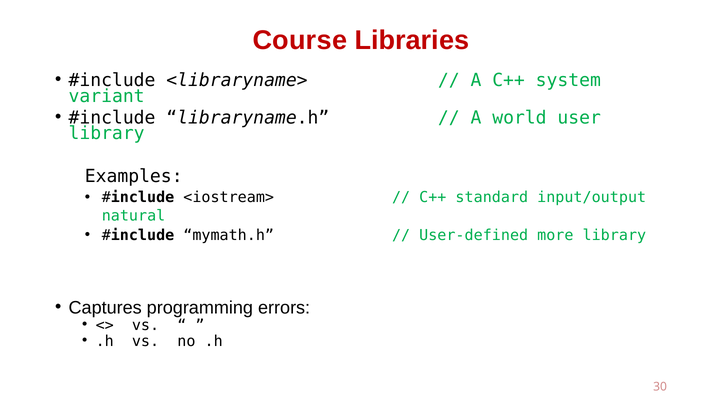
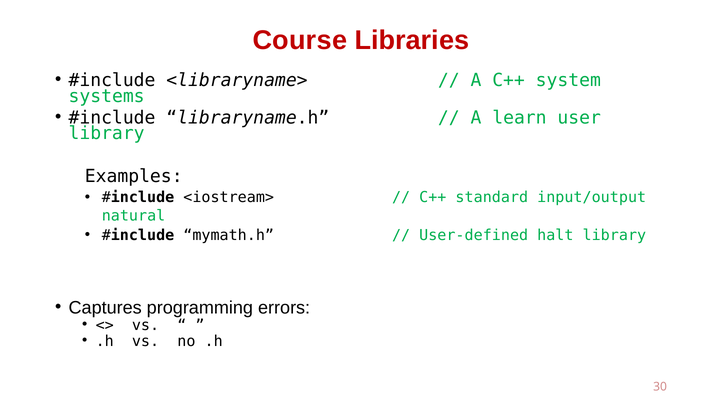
variant: variant -> systems (107, 96)
world: world -> learn (519, 118)
more: more -> halt (555, 235)
